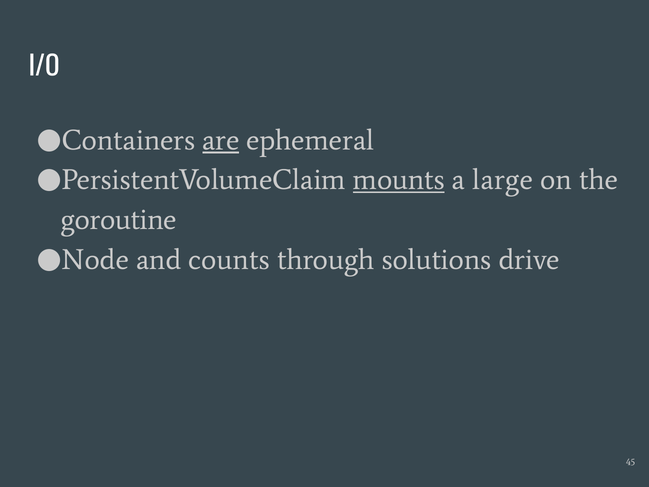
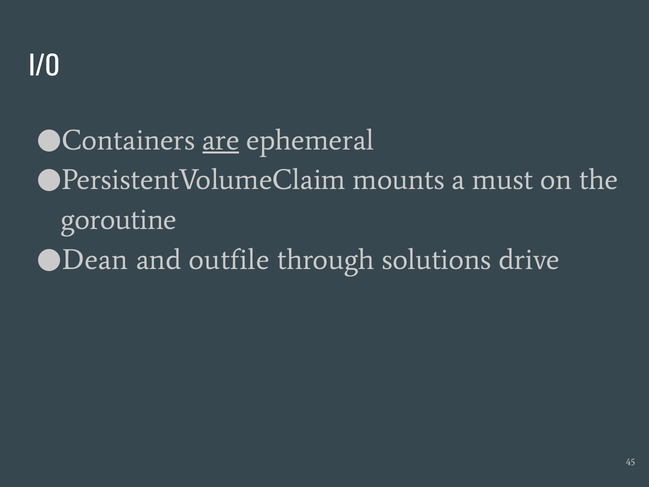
mounts underline: present -> none (399, 180)
large: large -> must (503, 180)
Node: Node -> Dean (95, 259)
counts: counts -> outfile (229, 259)
